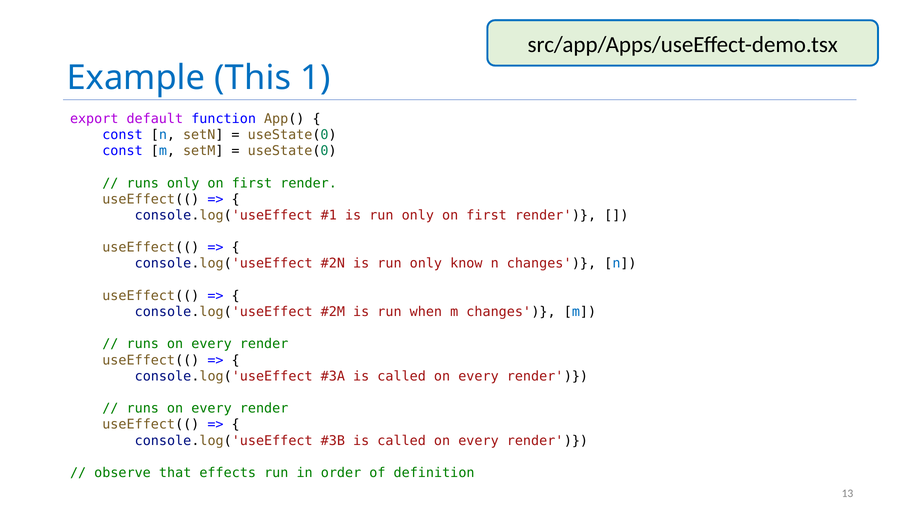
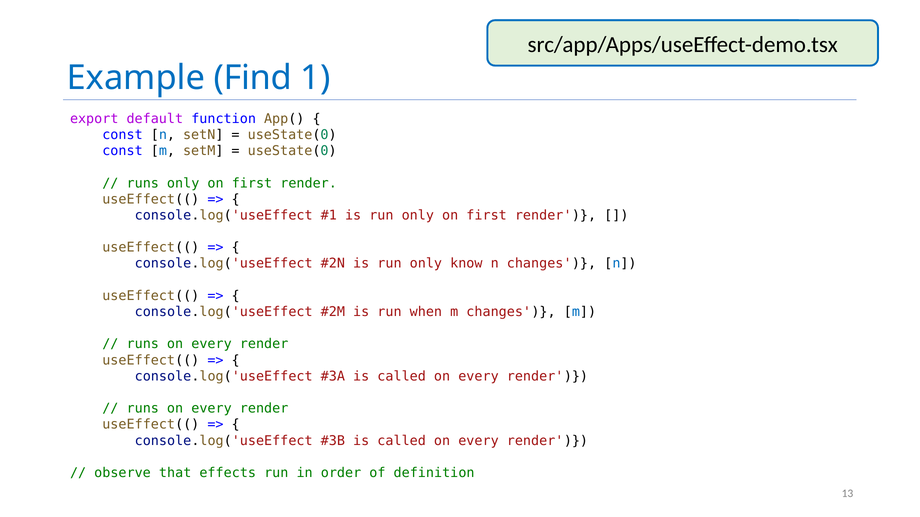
This: This -> Find (253, 78)
